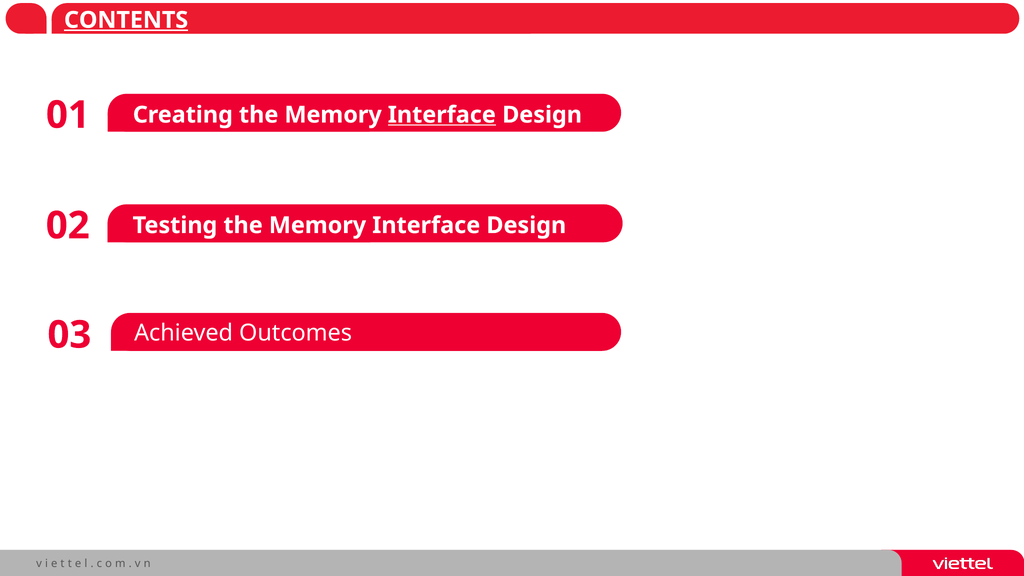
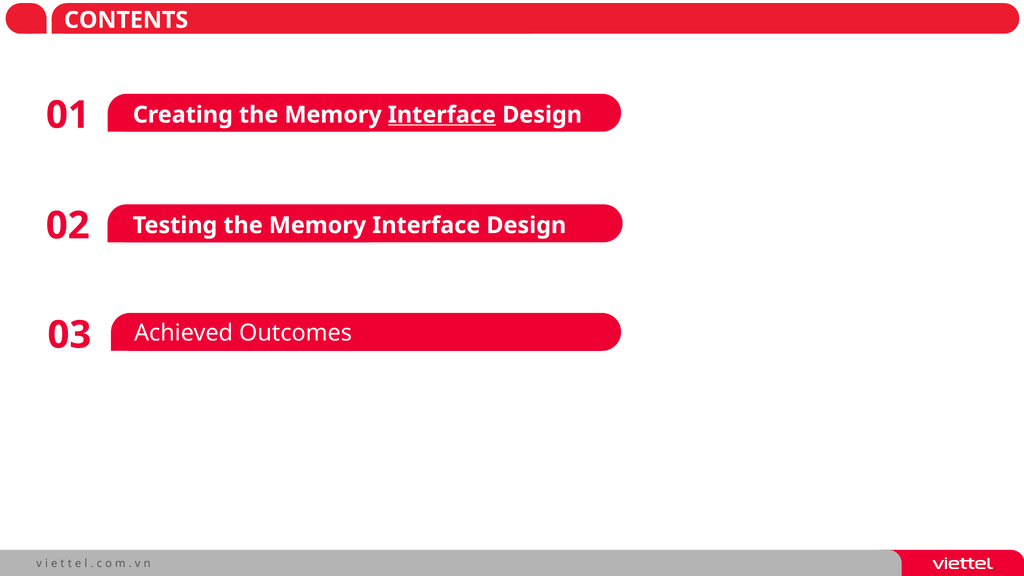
CONTENTS underline: present -> none (126, 20)
